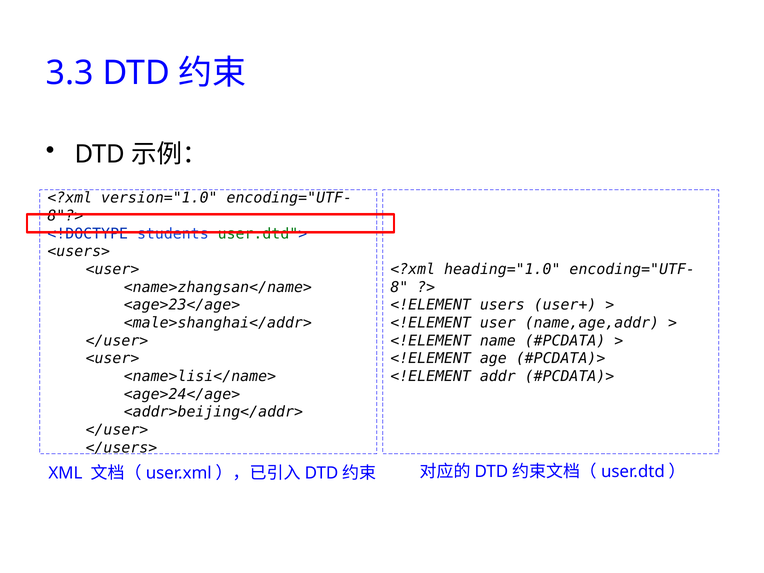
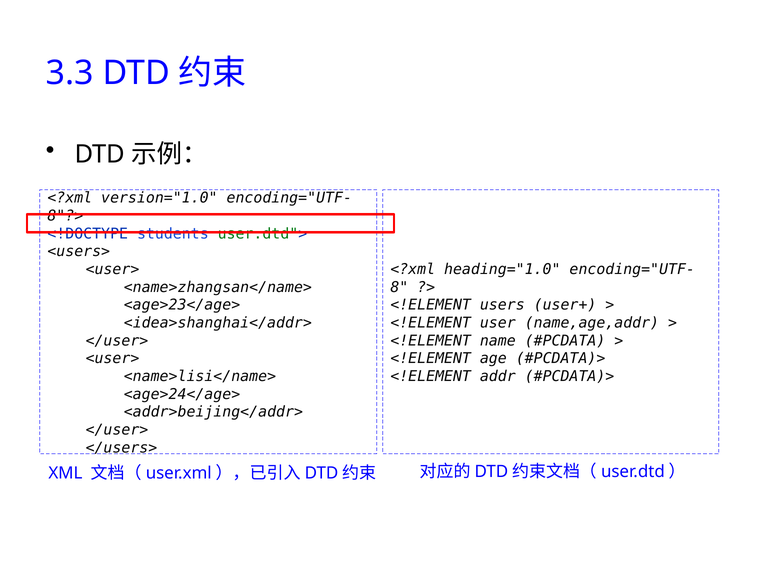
<male>shanghai</addr>: <male>shanghai</addr> -> <idea>shanghai</addr> (218, 323)
